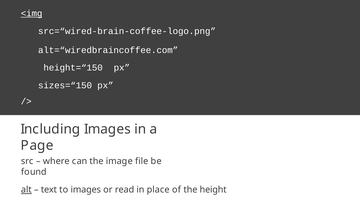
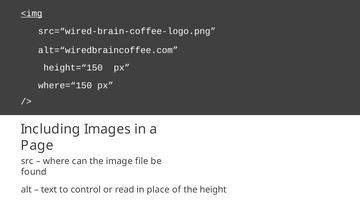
sizes=“150: sizes=“150 -> where=“150 (65, 85)
alt underline: present -> none (26, 189)
to images: images -> control (86, 189)
